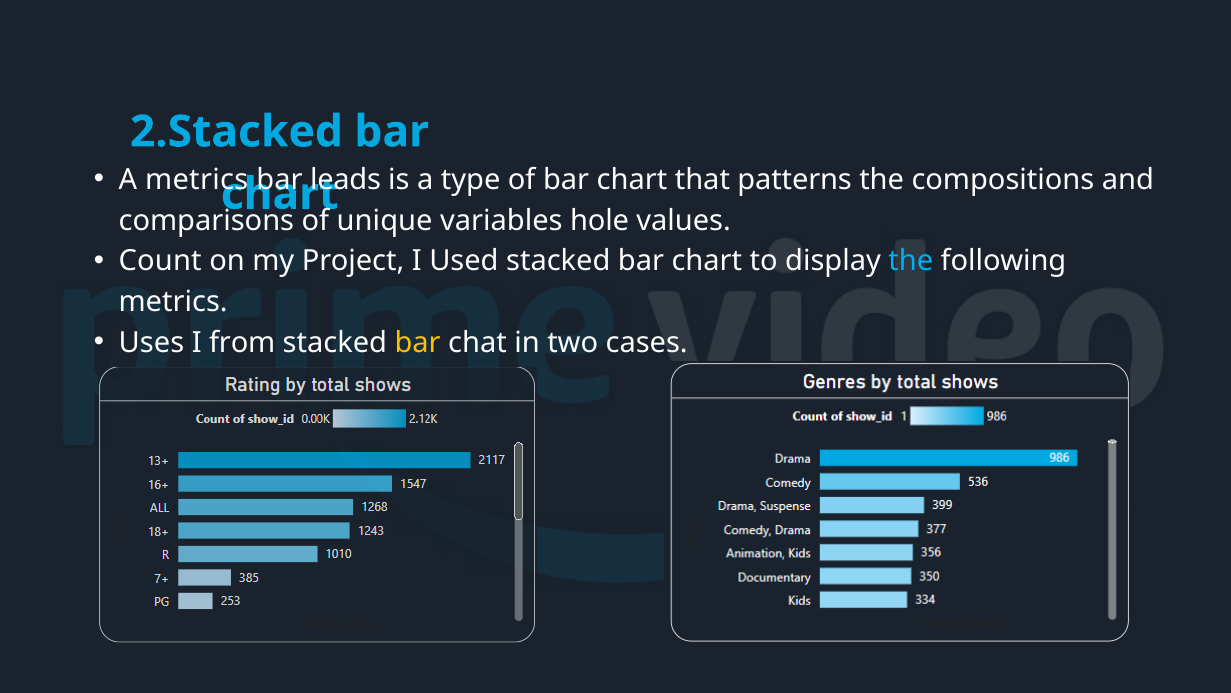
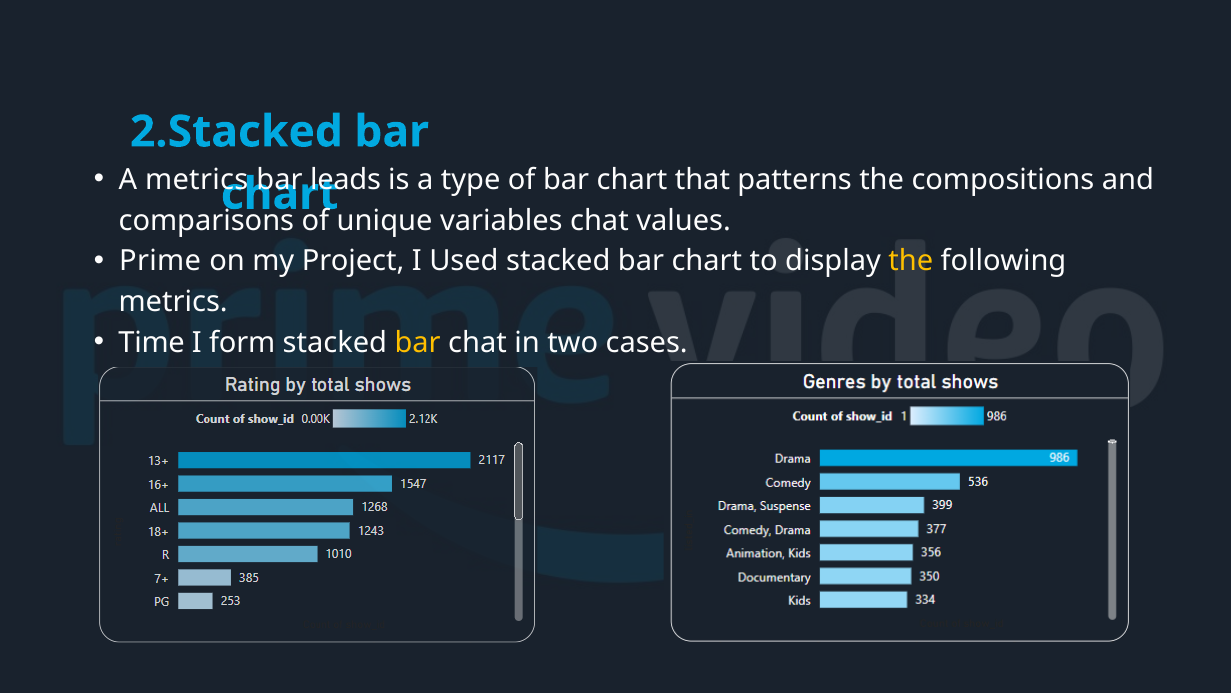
variables hole: hole -> chat (599, 220)
Count: Count -> Prime (160, 261)
the colour: light blue -> yellow (911, 261)
Uses: Uses -> Time (152, 342)
from: from -> form (242, 342)
